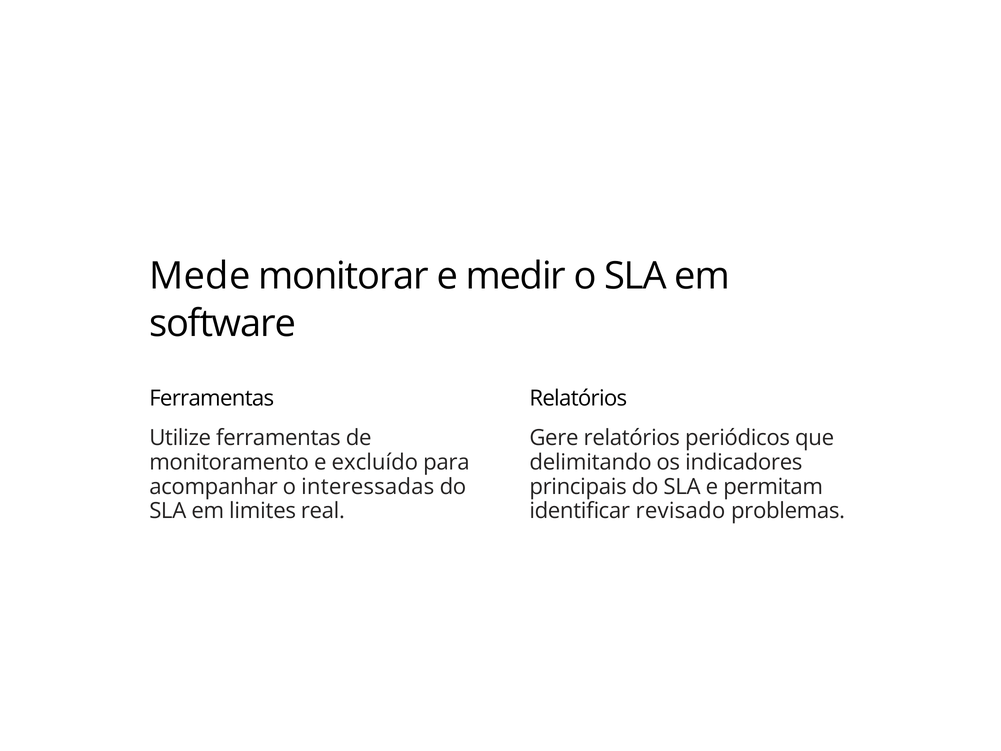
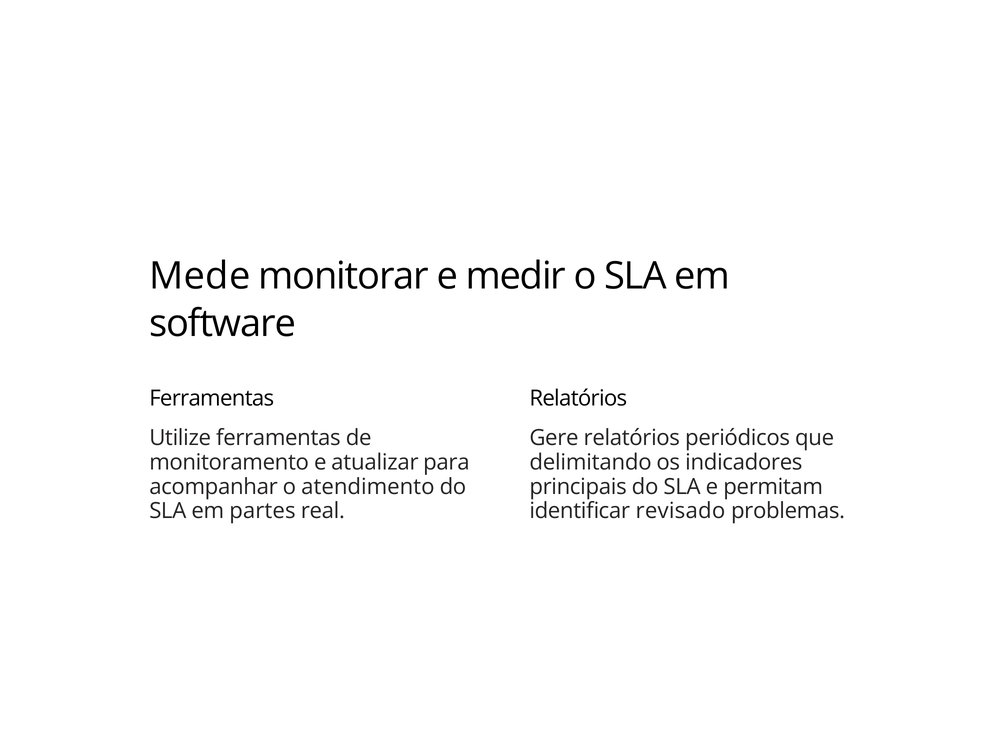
excluído: excluído -> atualizar (375, 462)
interessadas: interessadas -> atendimento (368, 487)
limites: limites -> partes (262, 511)
